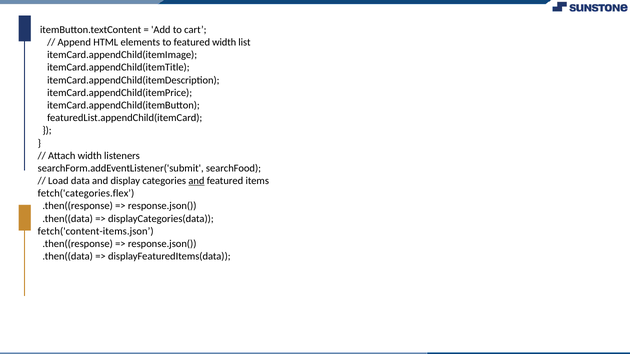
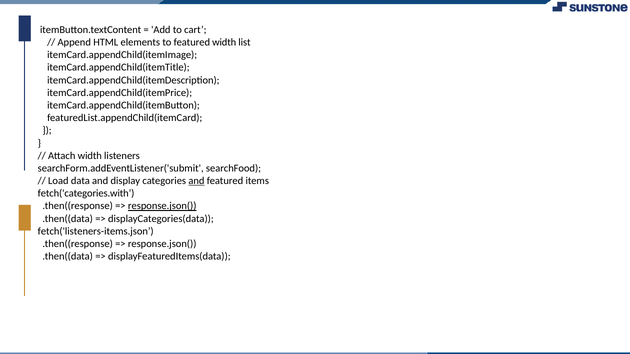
fetch('categories.flex: fetch('categories.flex -> fetch('categories.with (86, 194)
response.json( underline: none -> present (162, 206)
fetch('content-items.json: fetch('content-items.json -> fetch('listeners-items.json (96, 231)
